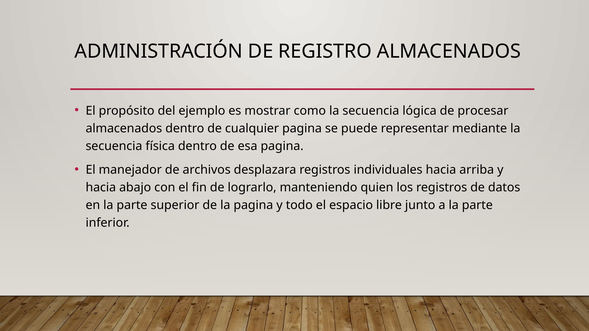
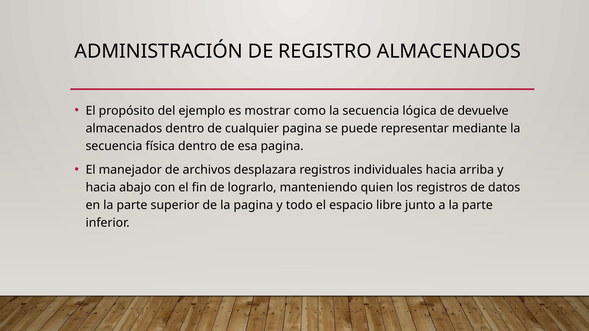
procesar: procesar -> devuelve (483, 111)
